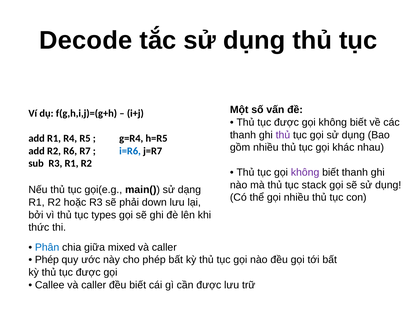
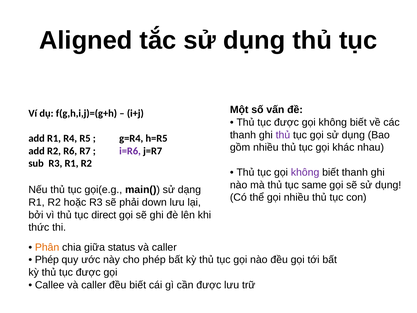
Decode: Decode -> Aligned (86, 40)
i=R6 colour: blue -> purple (130, 151)
stack: stack -> same (314, 185)
types: types -> direct (104, 215)
Phân colour: blue -> orange (47, 247)
mixed: mixed -> status (122, 247)
